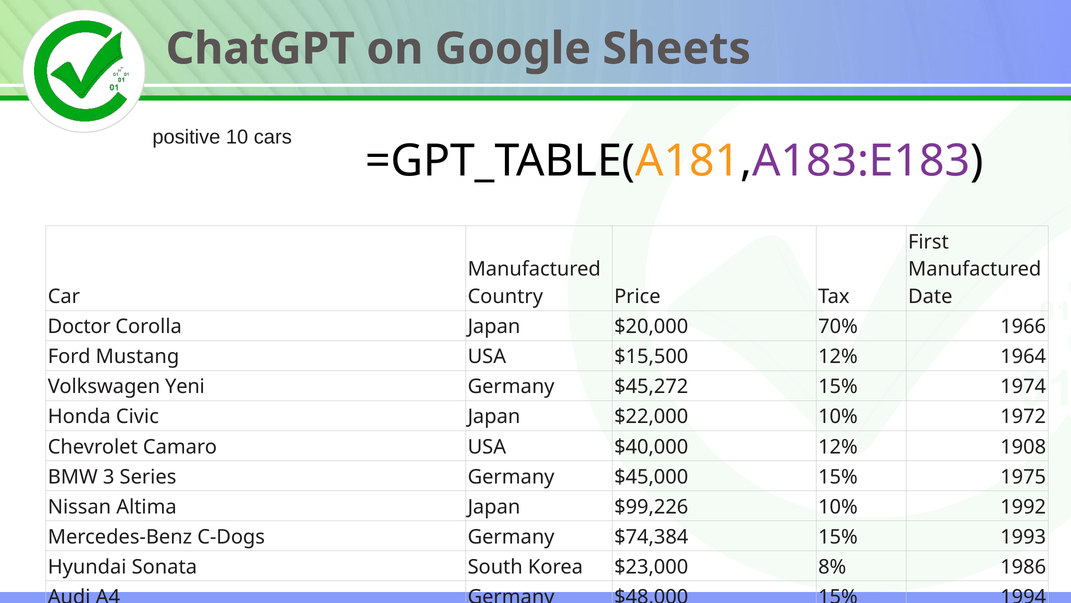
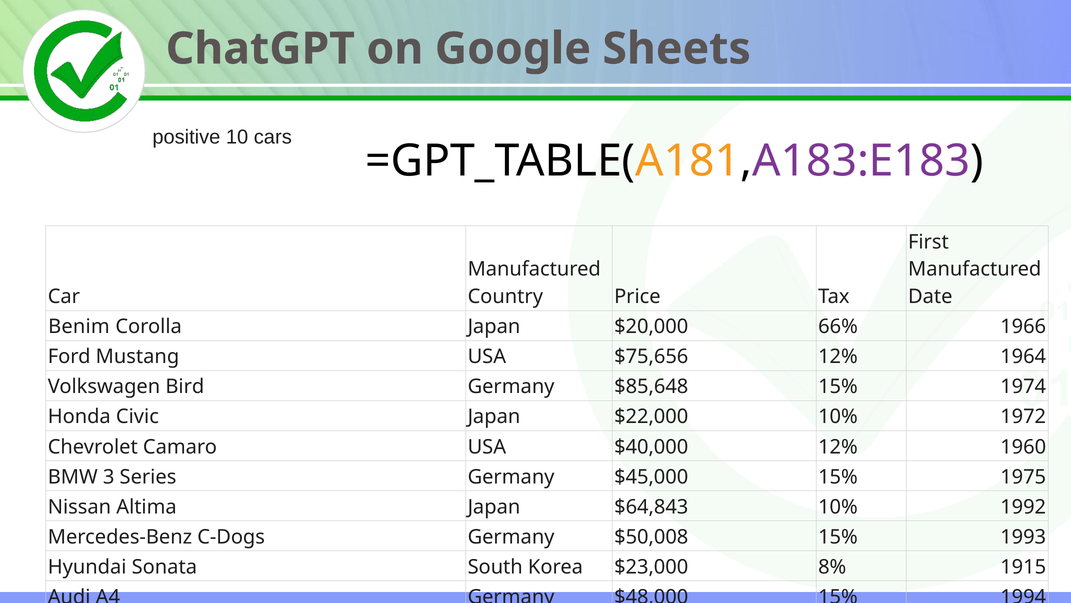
Doctor: Doctor -> Benim (79, 326)
70%: 70% -> 66% (838, 326)
$15,500: $15,500 -> $75,656 (651, 356)
Yeni: Yeni -> Bird (185, 386)
$45,272: $45,272 -> $85,648 (651, 386)
1908: 1908 -> 1960 (1023, 446)
$99,226: $99,226 -> $64,843 (651, 506)
$74,384: $74,384 -> $50,008 (651, 537)
1986: 1986 -> 1915 (1023, 567)
